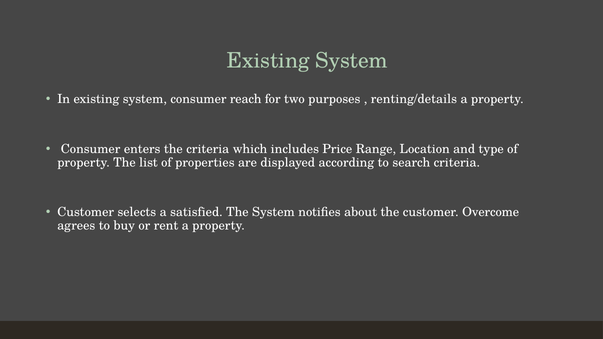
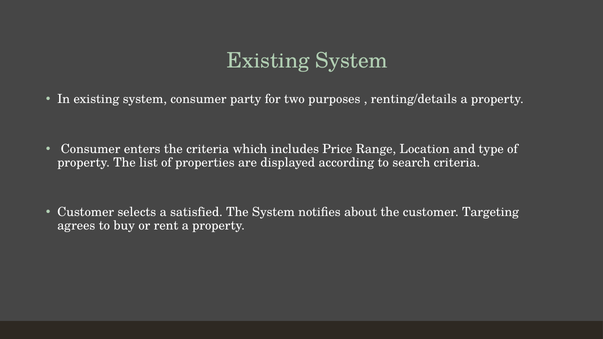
reach: reach -> party (246, 99)
Overcome: Overcome -> Targeting (491, 212)
